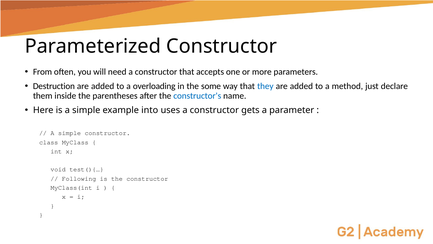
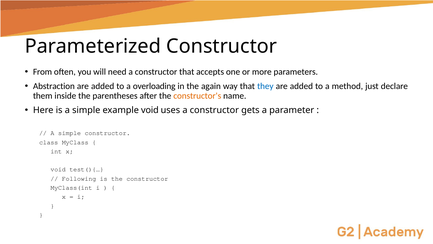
Destruction: Destruction -> Abstraction (54, 86)
some: some -> again (211, 86)
constructor's colour: blue -> orange (197, 96)
example into: into -> void (150, 110)
